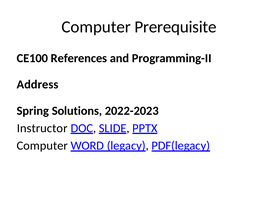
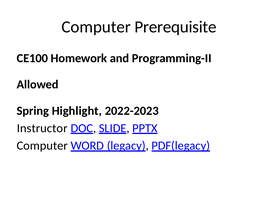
References: References -> Homework (79, 58)
Address: Address -> Allowed (38, 85)
Solutions: Solutions -> Highlight (77, 111)
